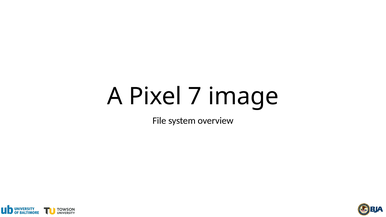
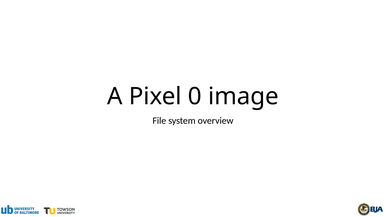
7: 7 -> 0 (195, 96)
